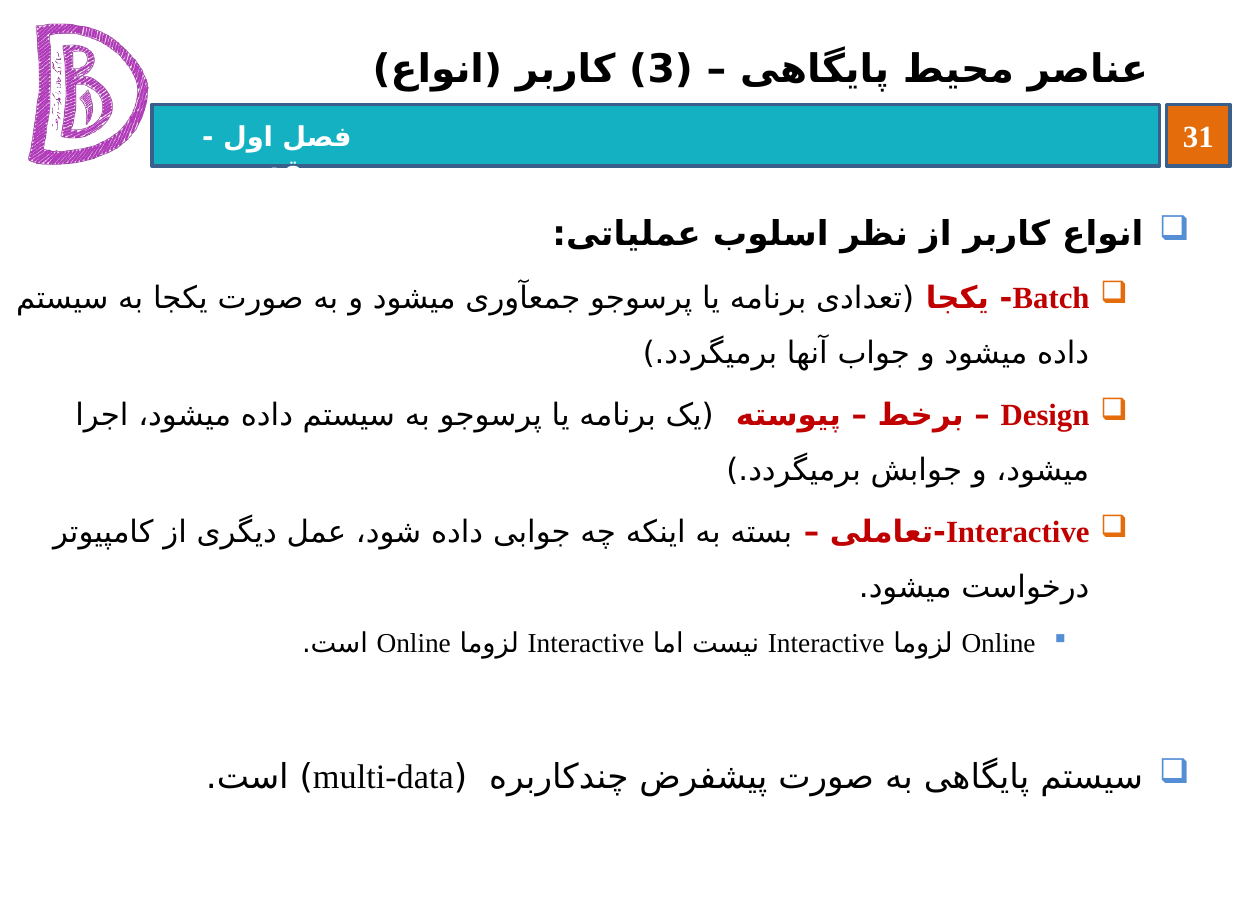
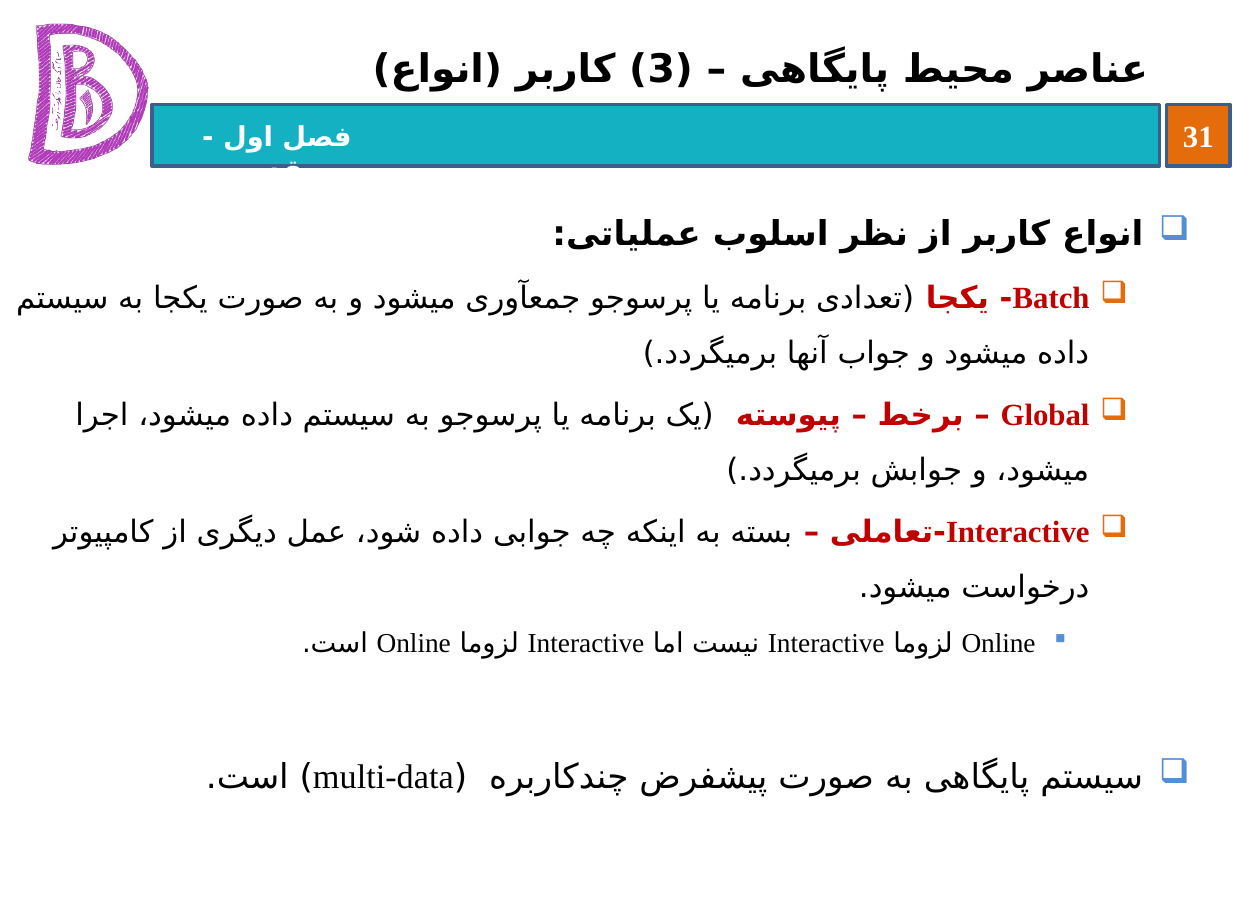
Design: Design -> Global (1045, 415)
